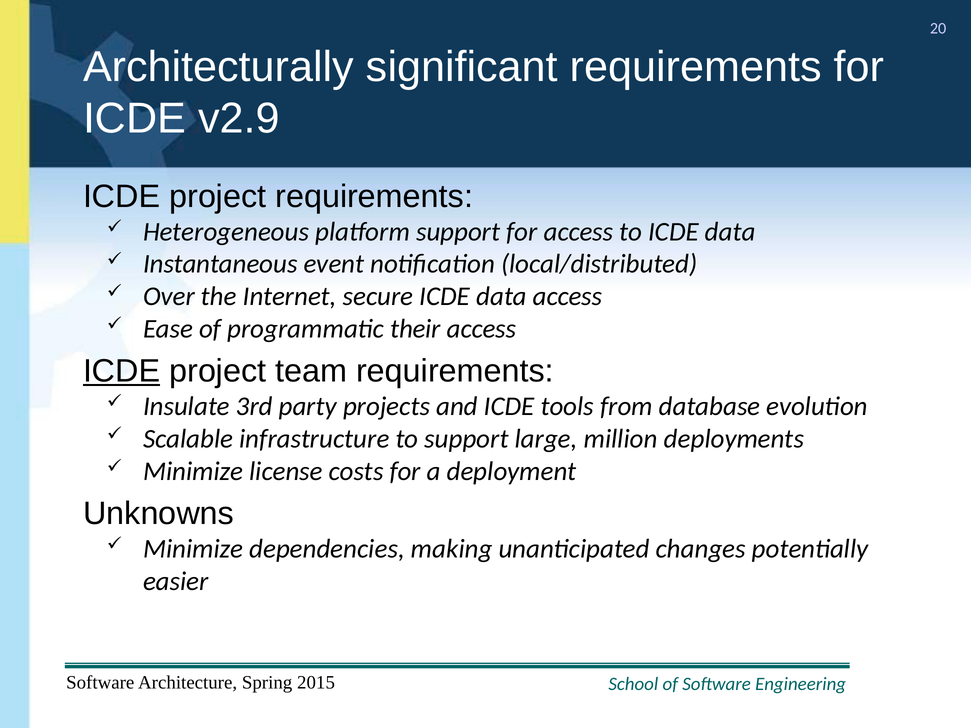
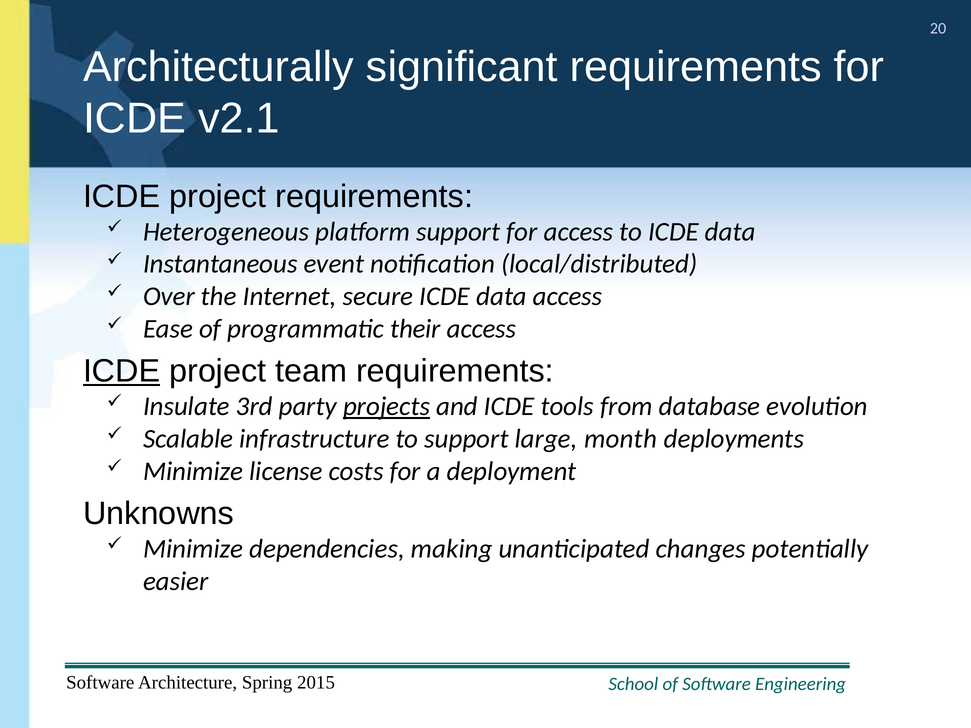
v2.9: v2.9 -> v2.1 (239, 119)
projects underline: none -> present (387, 407)
million: million -> month (621, 439)
